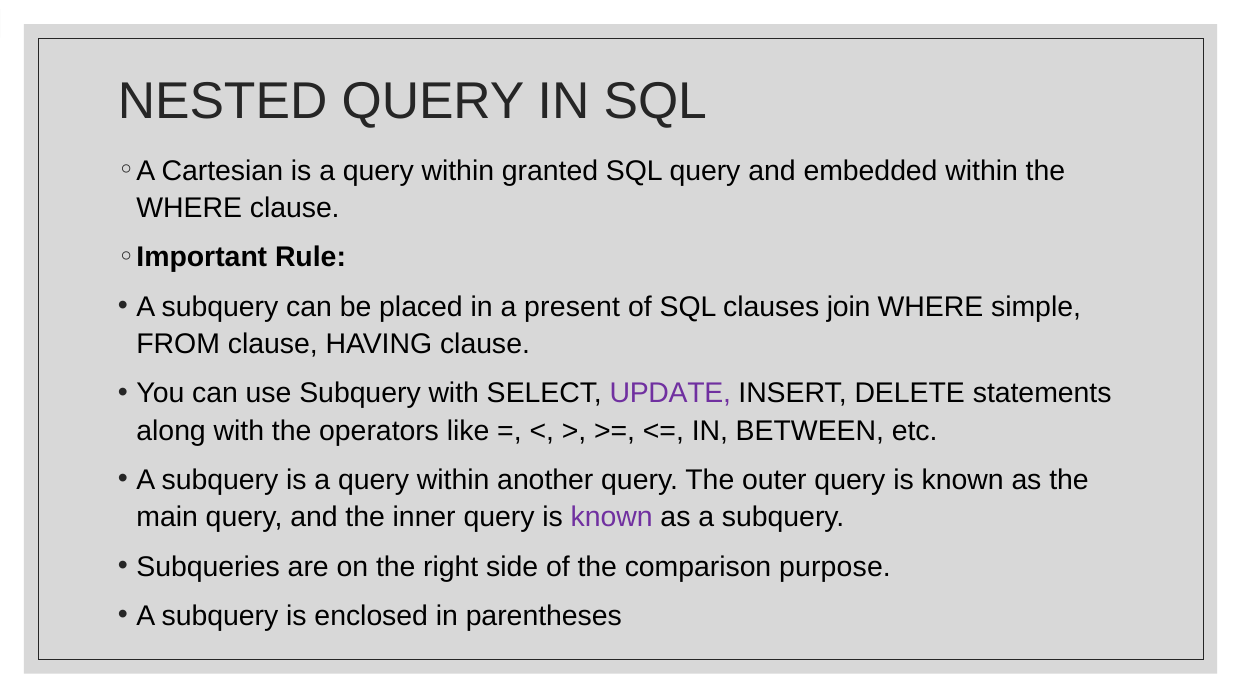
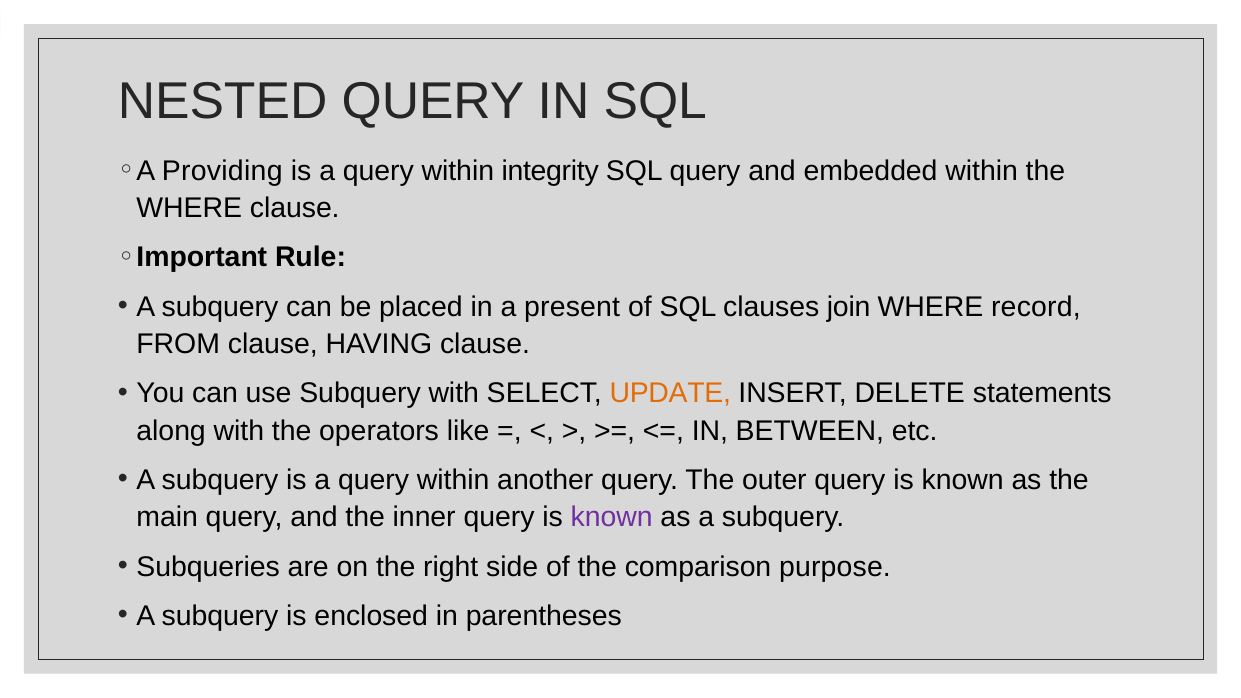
Cartesian: Cartesian -> Providing (222, 171)
granted: granted -> integrity (550, 171)
simple: simple -> record (1036, 307)
UPDATE colour: purple -> orange (670, 393)
